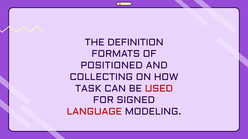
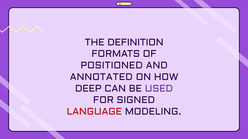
COLLECTING: COLLECTING -> ANNOTATED (101, 77)
TASK: TASK -> DEEP (88, 89)
USED colour: red -> purple (159, 89)
